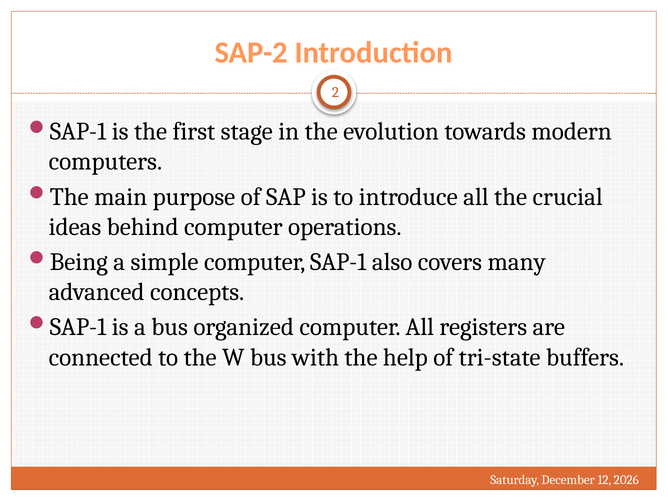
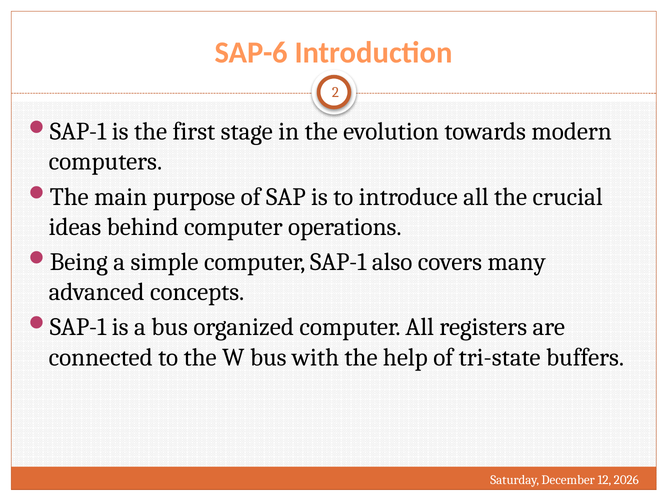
SAP-2: SAP-2 -> SAP-6 (251, 53)
